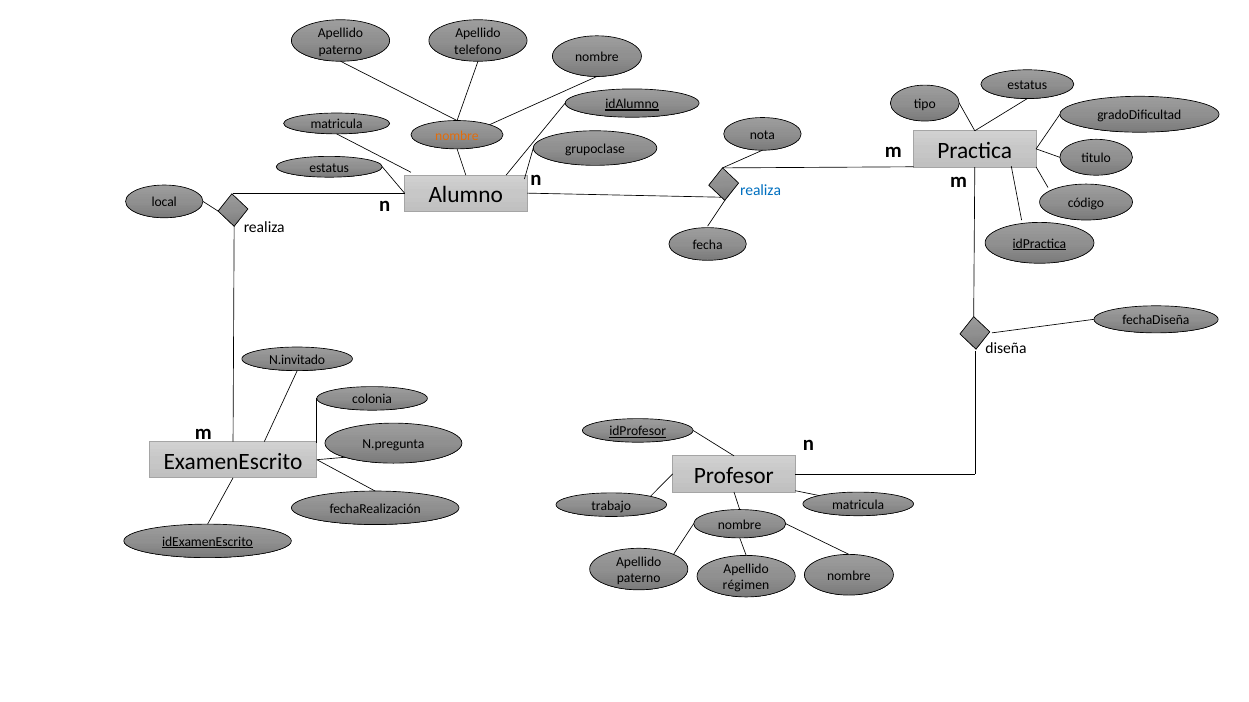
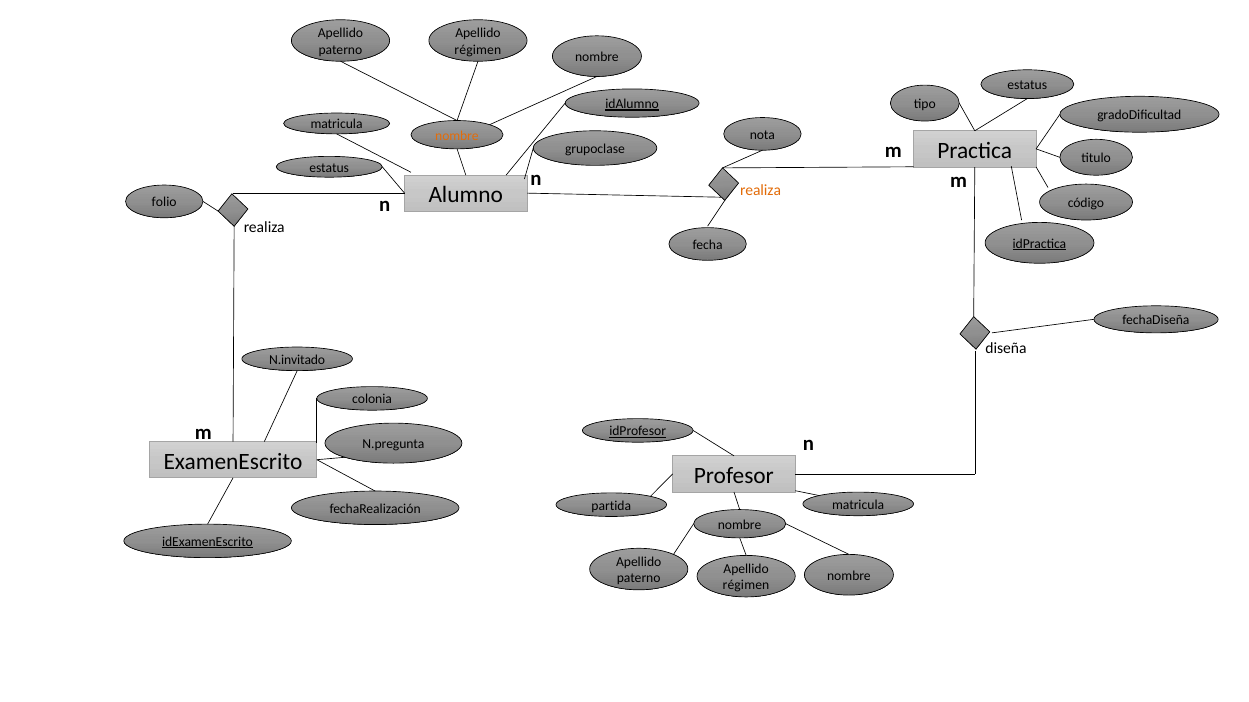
telefono: telefono -> régimen (478, 50)
realiza colour: blue -> orange (761, 190)
local: local -> folio (164, 203)
trabajo: trabajo -> partida (611, 506)
